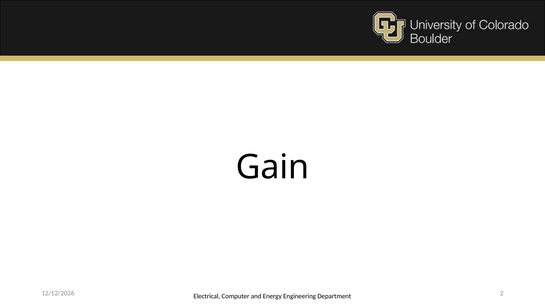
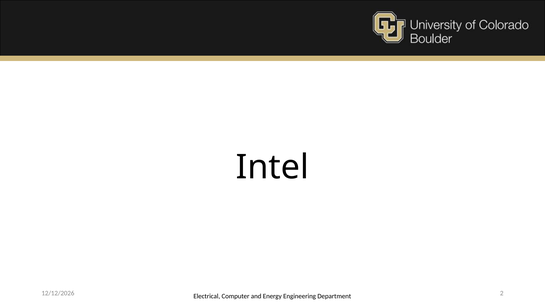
Gain: Gain -> Intel (272, 167)
